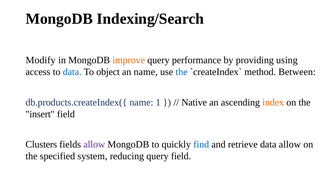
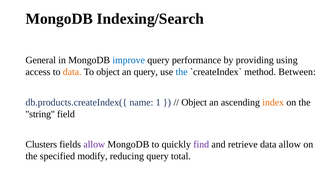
Modify: Modify -> General (41, 60)
improve colour: orange -> blue (129, 60)
data colour: blue -> orange (72, 72)
an name: name -> query (146, 72)
Native: Native -> Object (194, 102)
insert: insert -> string (40, 114)
find colour: blue -> purple (201, 144)
system: system -> modify (93, 156)
query field: field -> total (181, 156)
